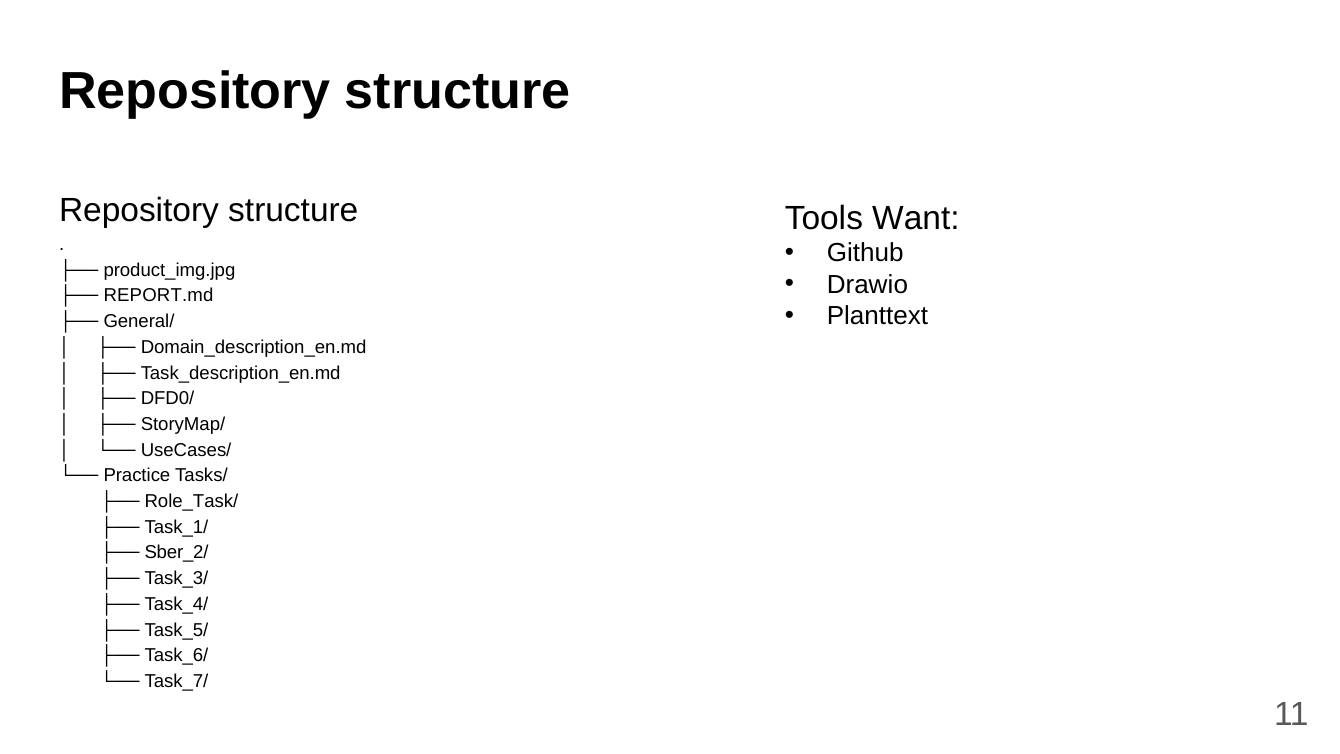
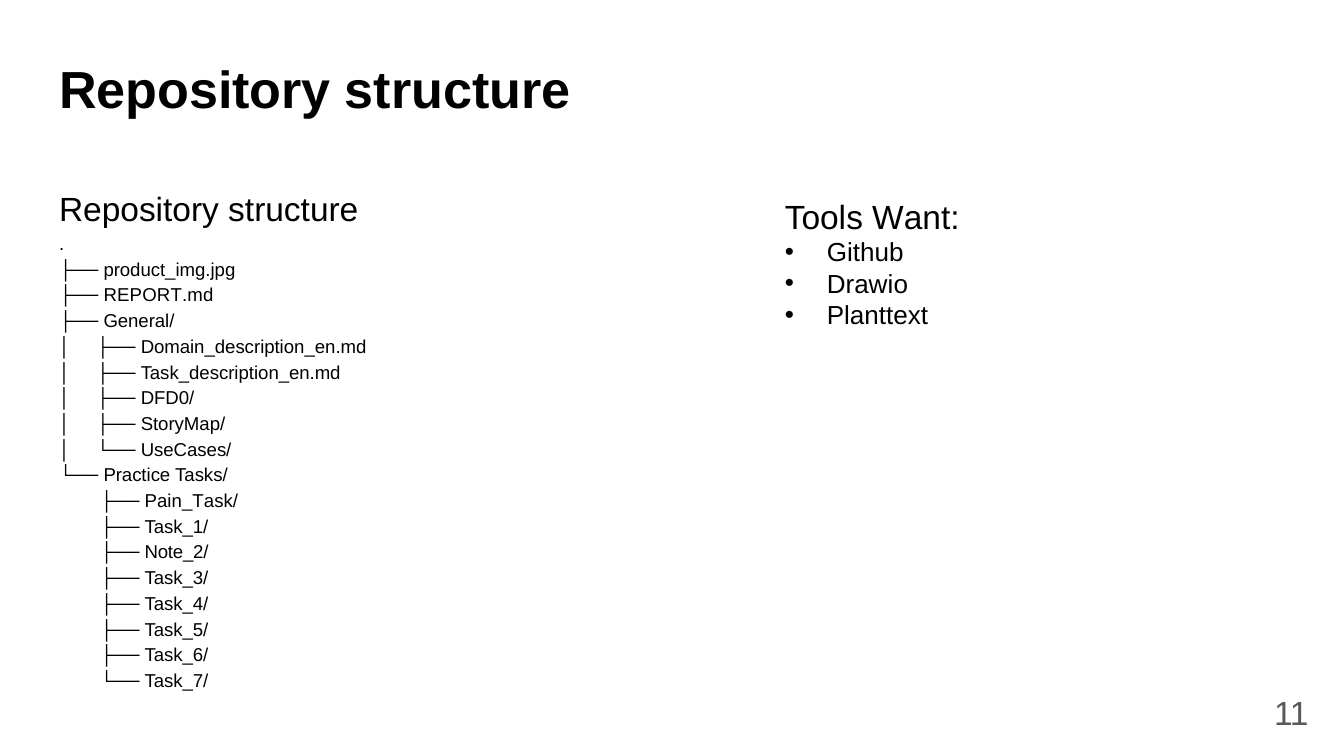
Role_Task/: Role_Task/ -> Pain_Task/ (191, 501)
Sber_2/: Sber_2/ -> Note_2/ (177, 553)
